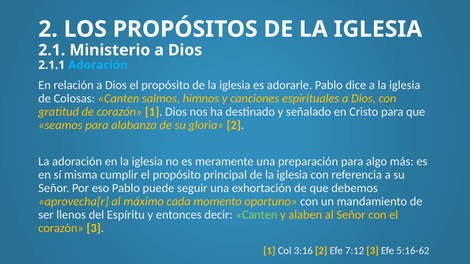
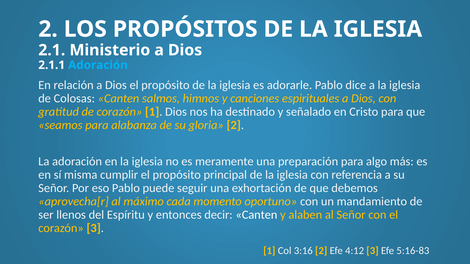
Canten colour: light green -> white (256, 215)
7:12: 7:12 -> 4:12 (355, 251)
5:16-62: 5:16-62 -> 5:16-83 (413, 251)
